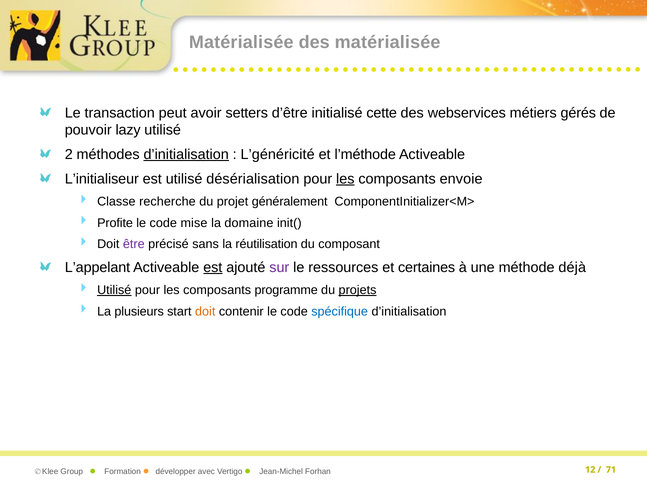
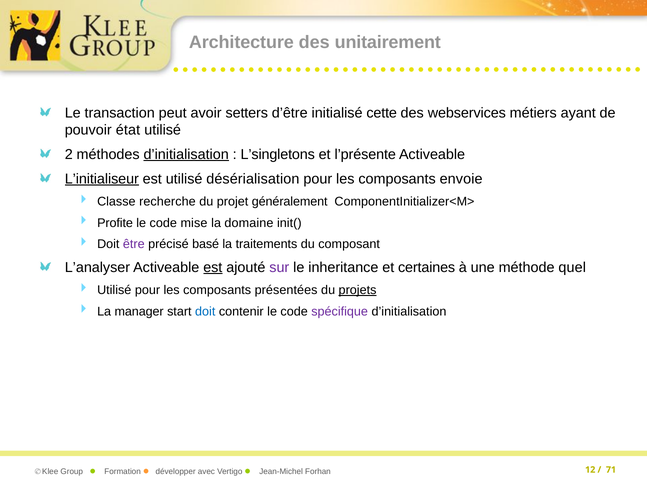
Matérialisée: Matérialisée -> Architecture (241, 42)
des matérialisée: matérialisée -> unitairement (388, 42)
gérés: gérés -> ayant (578, 113)
lazy: lazy -> état (128, 130)
L’généricité: L’généricité -> L’singletons (278, 155)
l’méthode: l’méthode -> l’présente (365, 155)
L’initialiseur underline: none -> present (102, 179)
les underline: present -> none (345, 179)
sans: sans -> basé (206, 244)
réutilisation: réutilisation -> traitements (267, 244)
L’appelant: L’appelant -> L’analyser (97, 267)
ressources: ressources -> inheritance (343, 267)
déjà: déjà -> quel (572, 267)
Utilisé underline: present -> none (114, 290)
programme: programme -> présentées (286, 290)
plusieurs: plusieurs -> manager (139, 312)
doit colour: orange -> blue (205, 312)
spécifique colour: blue -> purple (340, 312)
